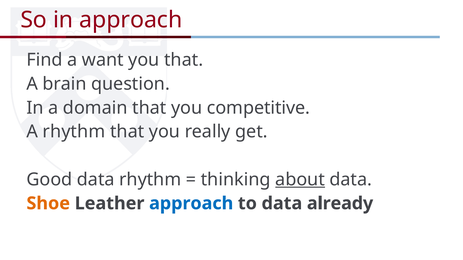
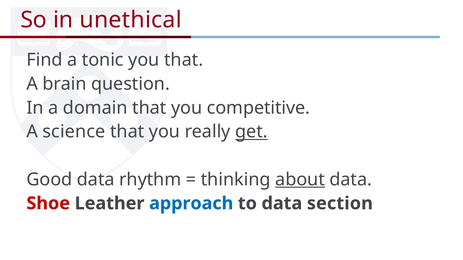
in approach: approach -> unethical (131, 20)
want: want -> tonic (103, 60)
A rhythm: rhythm -> science (74, 132)
get underline: none -> present (251, 132)
Shoe colour: orange -> red (48, 204)
already: already -> section (340, 204)
